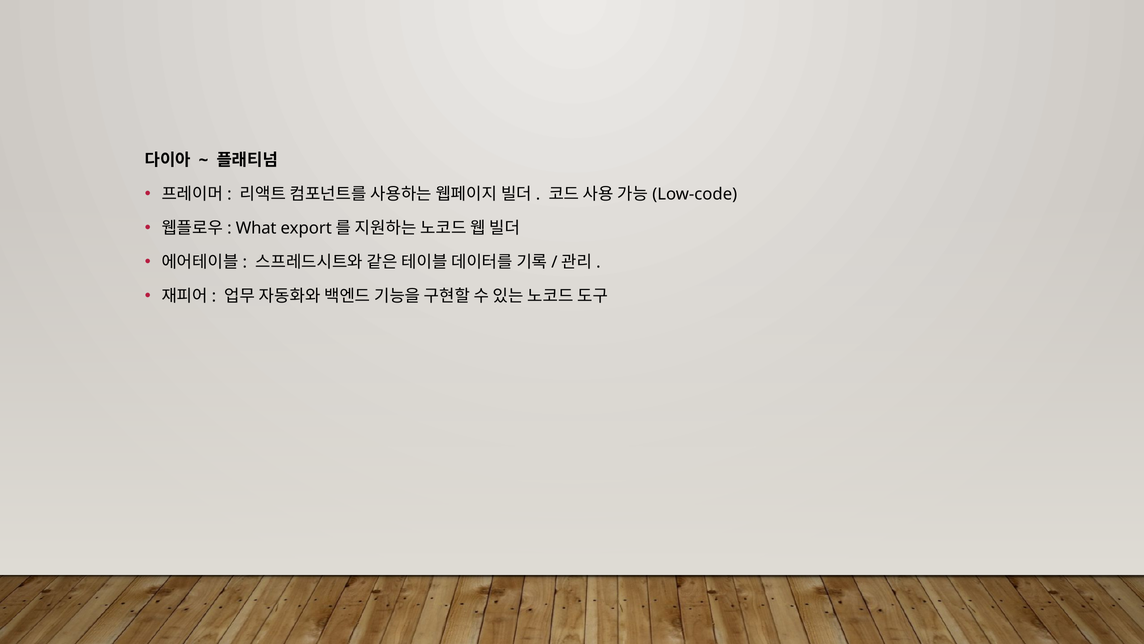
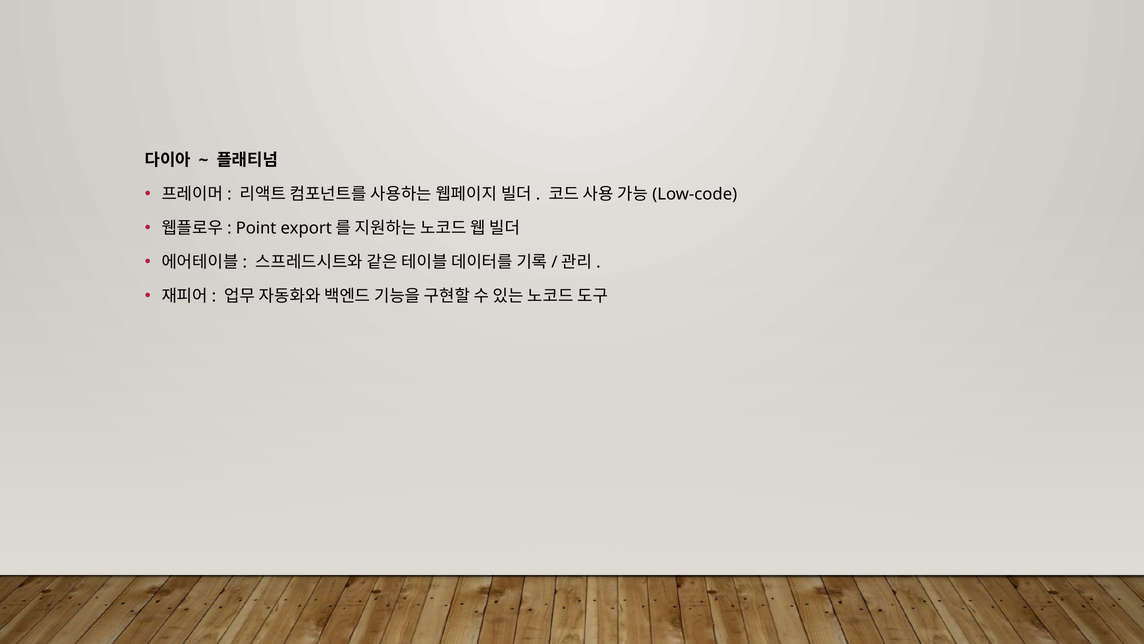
What: What -> Point (256, 228)
